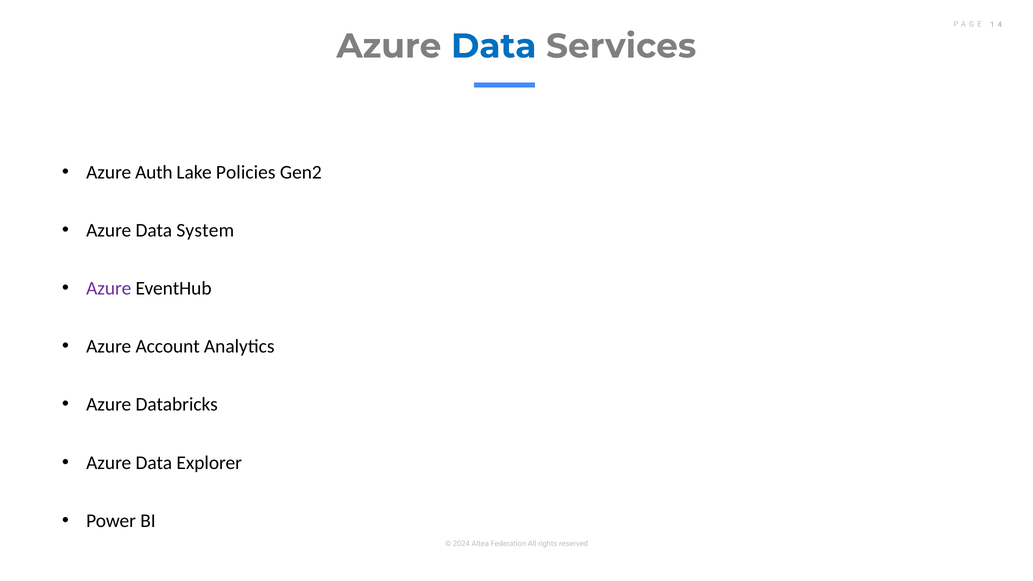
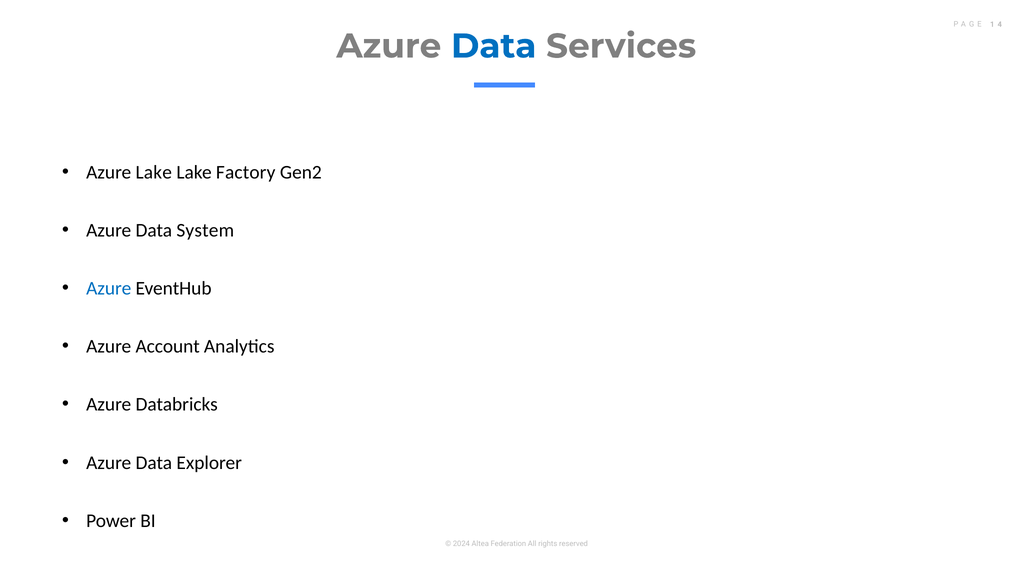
Azure Auth: Auth -> Lake (154, 172)
Policies: Policies -> Factory (246, 172)
Azure colour: purple -> blue (109, 288)
